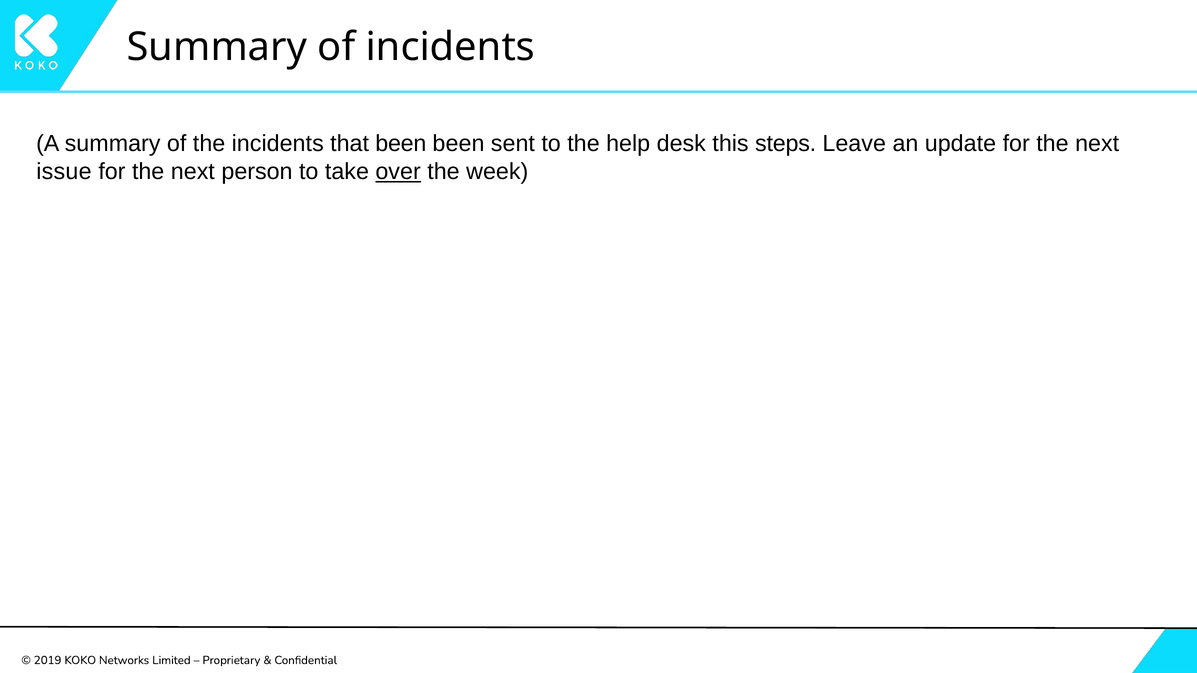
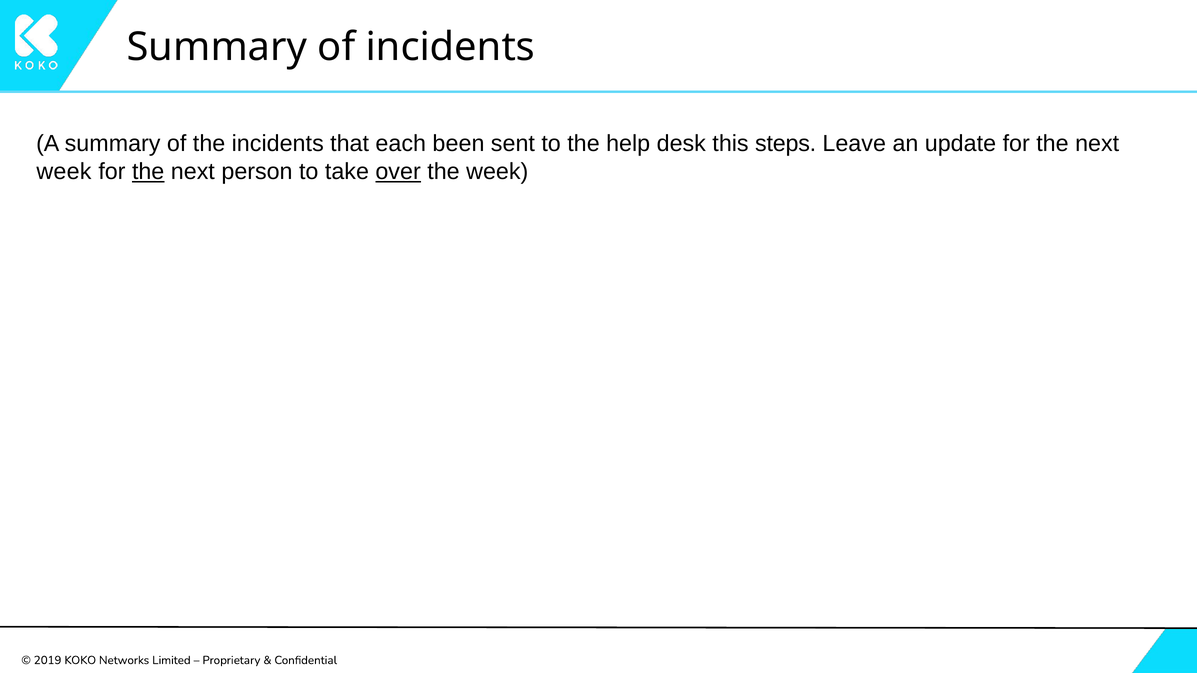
that been: been -> each (401, 144)
issue: issue -> week (64, 172)
the underline: none -> present (148, 172)
